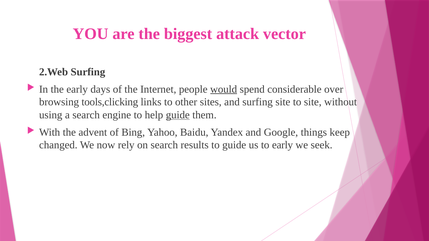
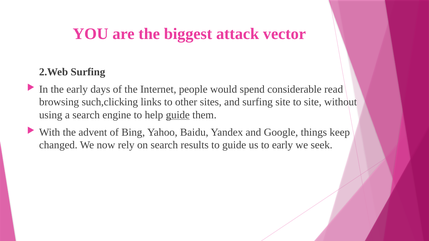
would underline: present -> none (224, 89)
over: over -> read (334, 89)
tools,clicking: tools,clicking -> such,clicking (110, 102)
